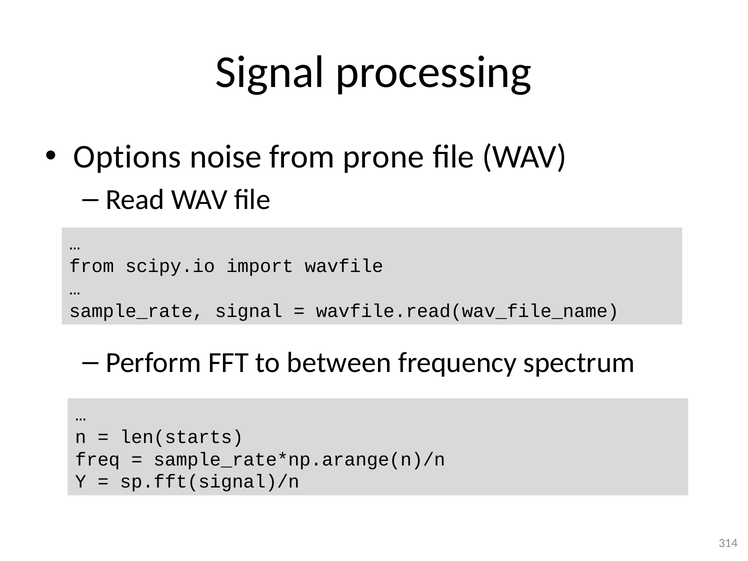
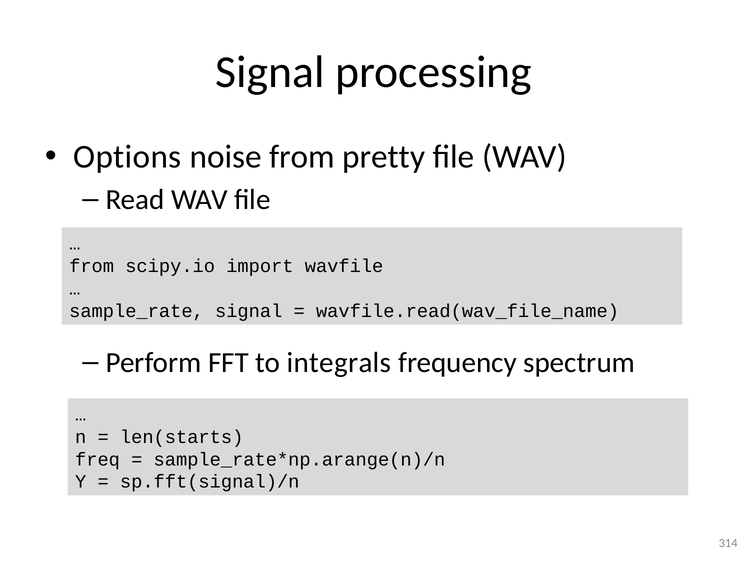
prone: prone -> pretty (384, 157)
between: between -> integrals (339, 363)
